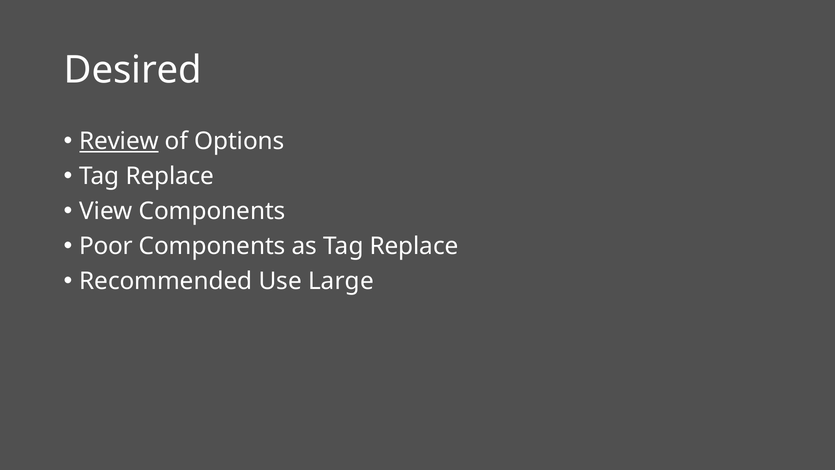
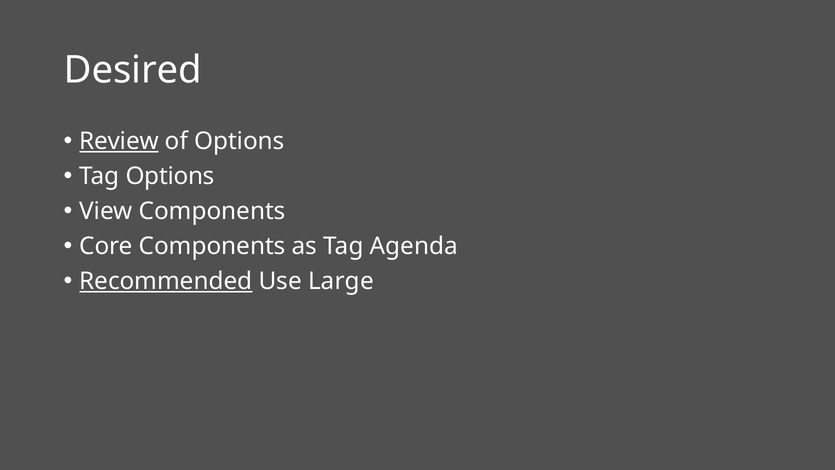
Replace: Replace -> Options (170, 176)
Poor: Poor -> Core (106, 246)
as Tag Replace: Replace -> Agenda (414, 246)
Recommended underline: none -> present (166, 281)
